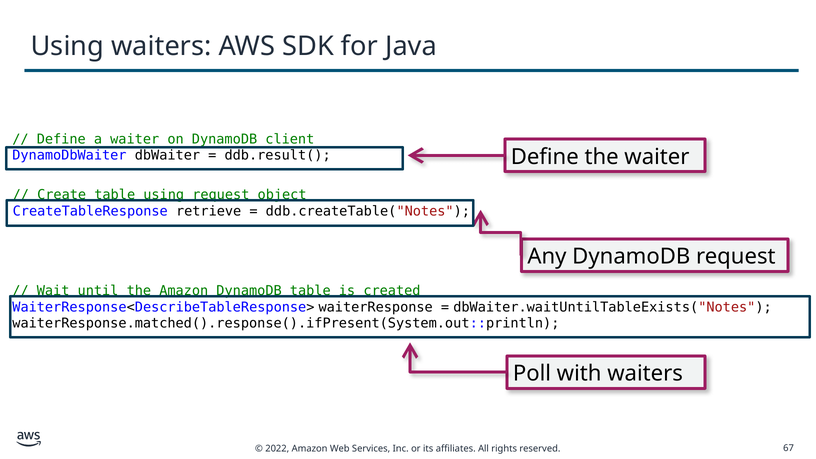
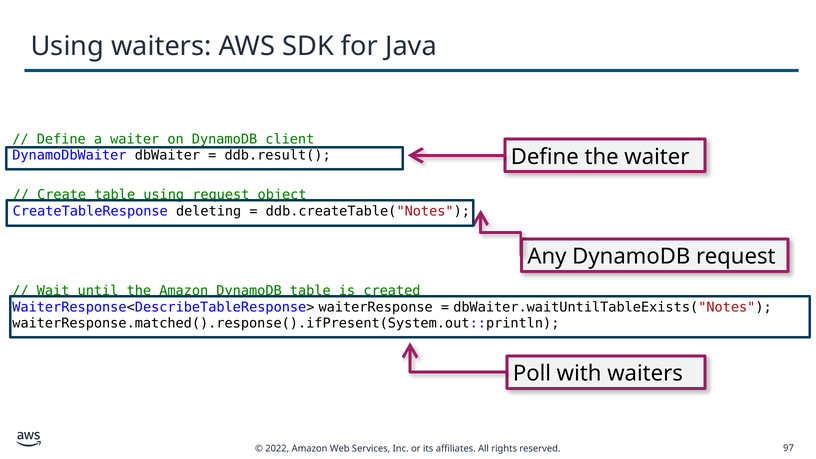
retrieve: retrieve -> deleting (209, 211)
67: 67 -> 97 (789, 448)
